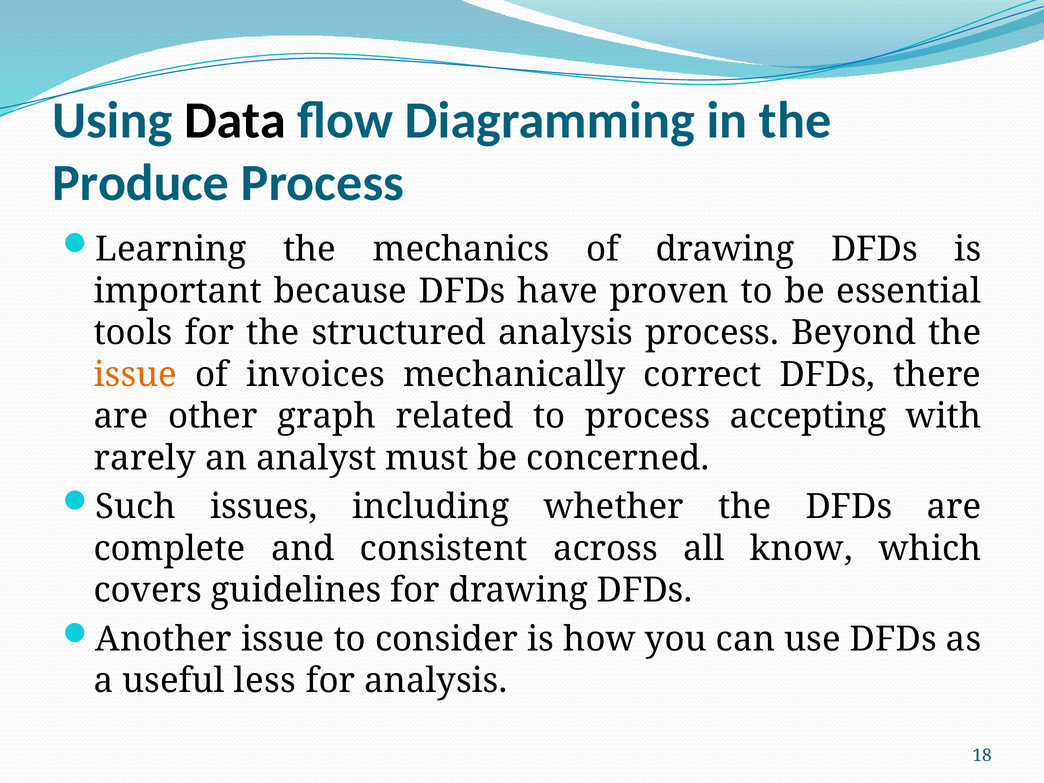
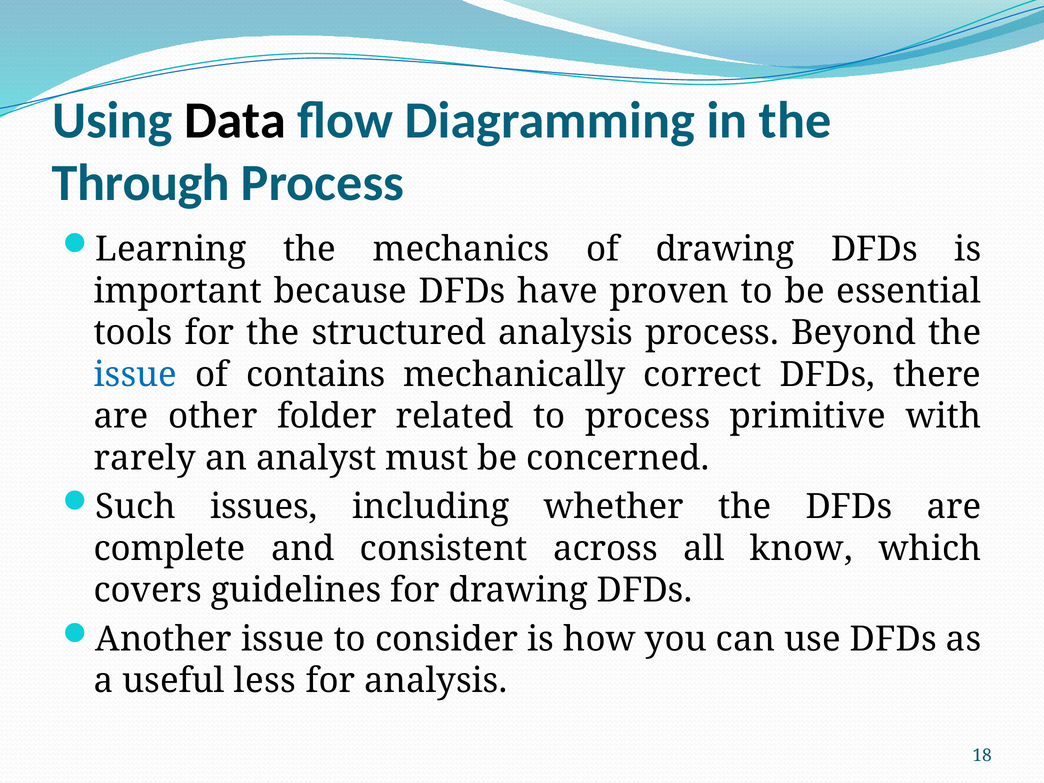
Produce: Produce -> Through (141, 183)
issue colour: orange -> blue (135, 375)
invoices: invoices -> contains (316, 375)
graph: graph -> folder (327, 416)
accepting: accepting -> primitive (808, 416)
